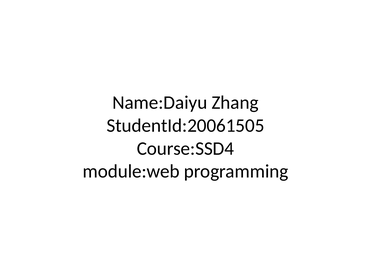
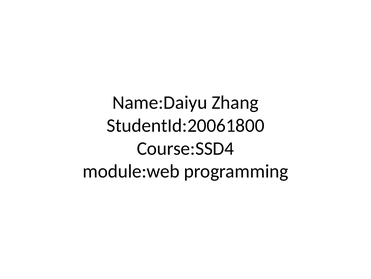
StudentId:20061505: StudentId:20061505 -> StudentId:20061800 (185, 125)
